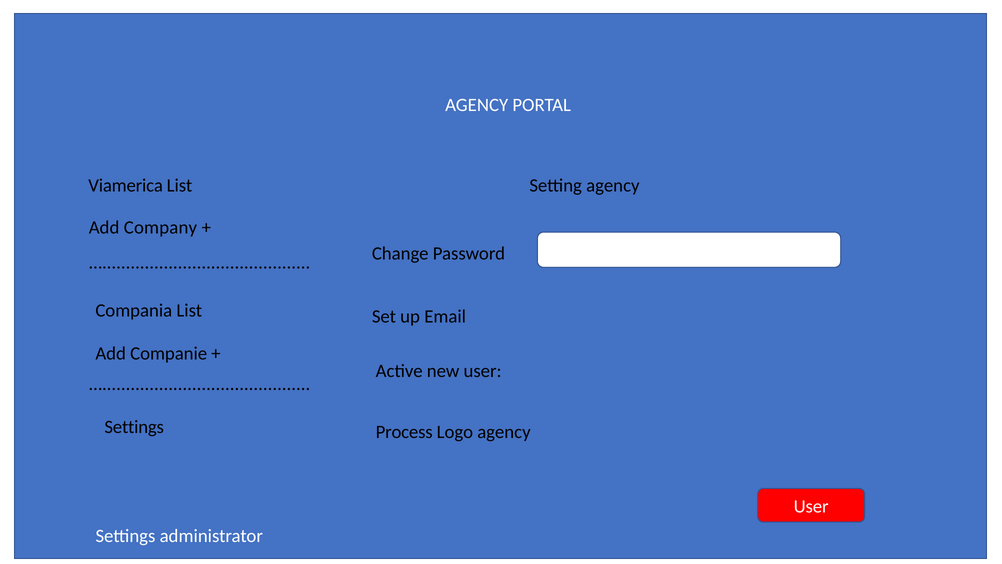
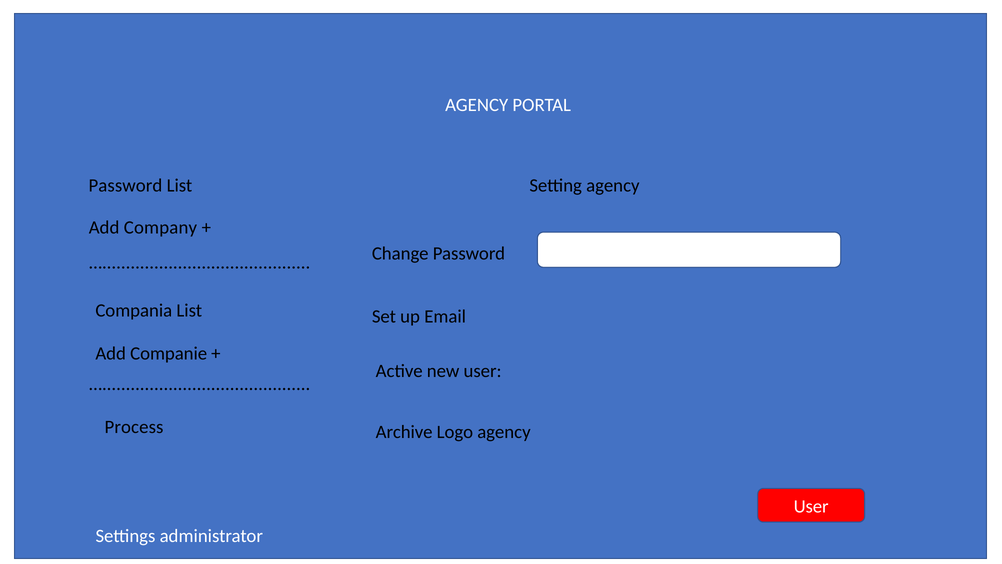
Viamerica: Viamerica -> Password (125, 185)
Settings: Settings -> Process (134, 427)
Process: Process -> Archive (404, 432)
